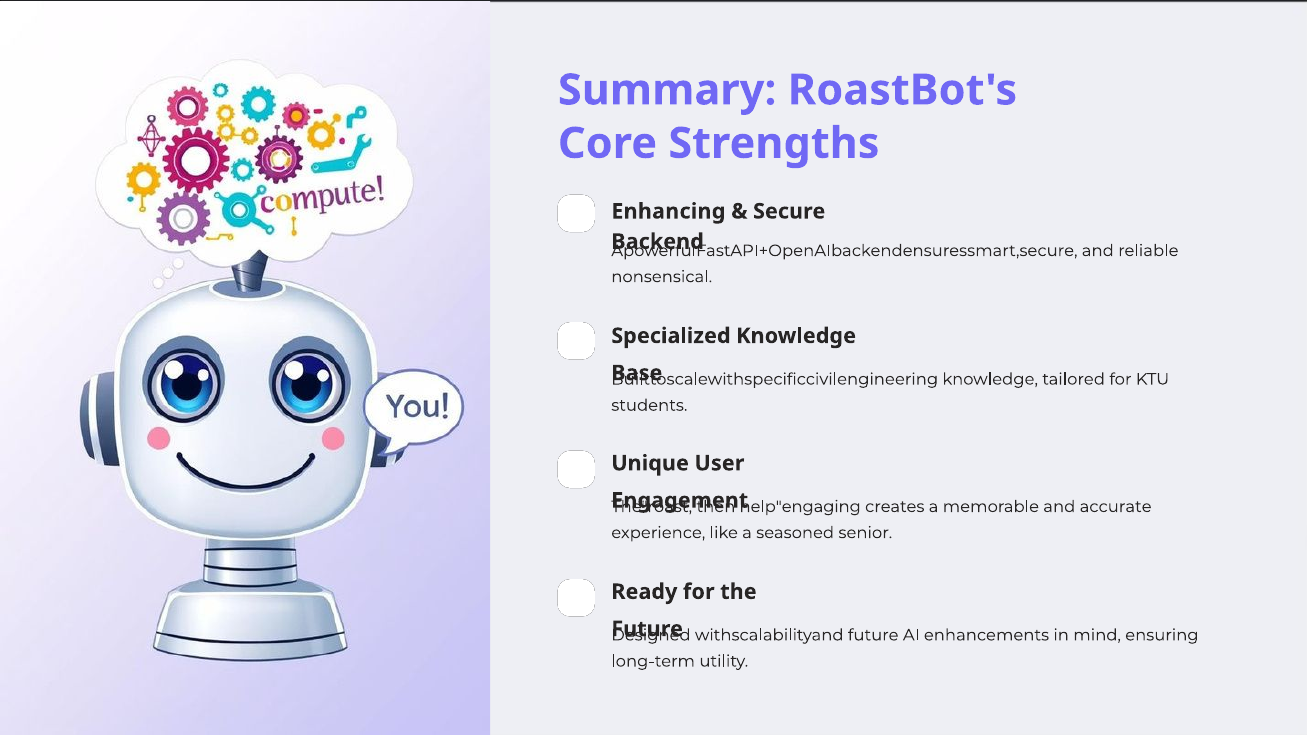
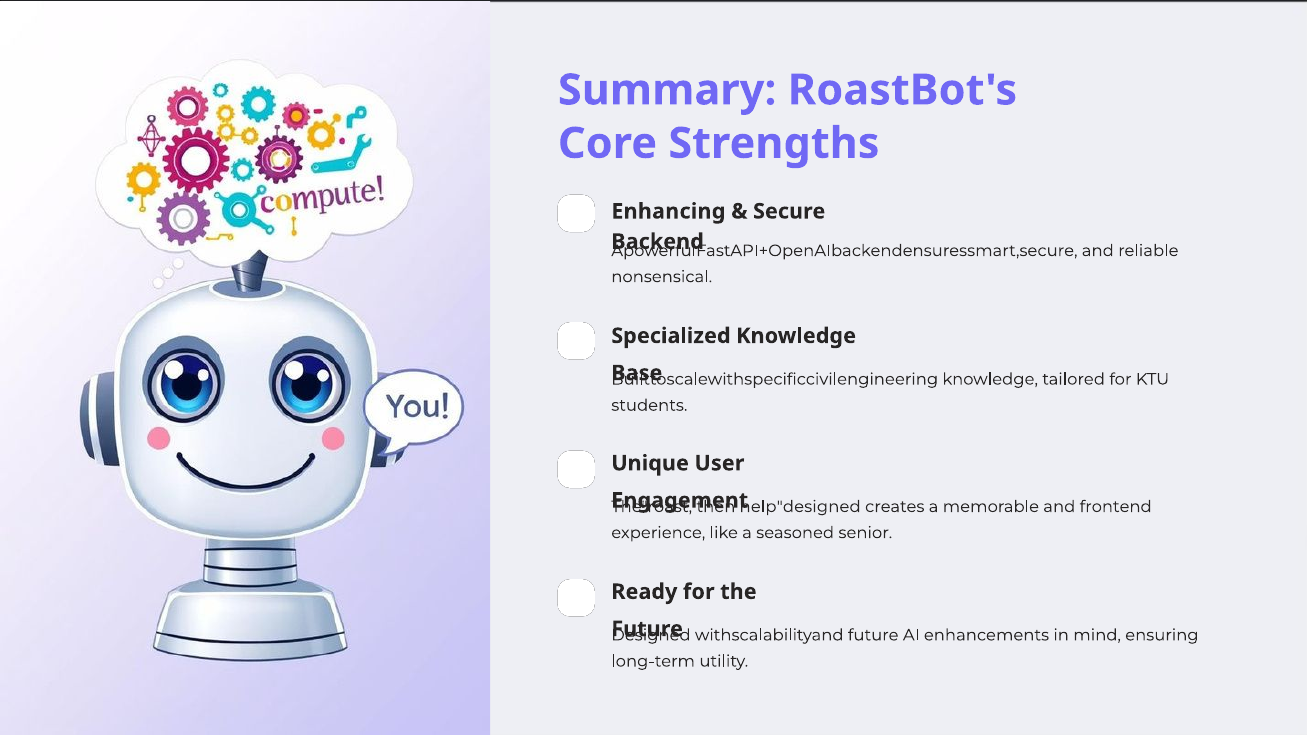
help"engaging: help"engaging -> help"designed (800, 507)
accurate: accurate -> frontend (1116, 507)
